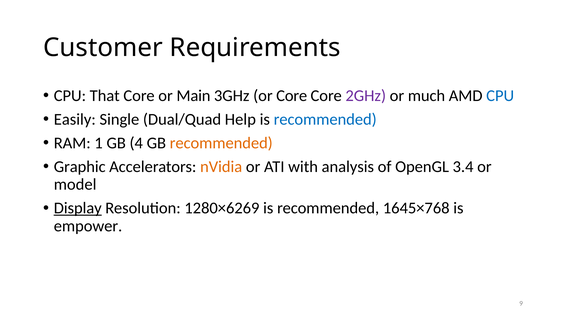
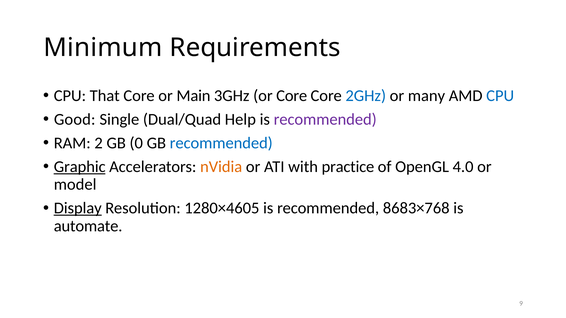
Customer: Customer -> Minimum (103, 48)
2GHz colour: purple -> blue (366, 96)
much: much -> many (426, 96)
Easily: Easily -> Good (75, 119)
recommended colour: blue -> purple (325, 119)
1: 1 -> 2 (99, 143)
4: 4 -> 0 (136, 143)
recommended colour: orange -> blue (221, 143)
Graphic underline: none -> present (80, 167)
analysis: analysis -> practice (348, 167)
3.4: 3.4 -> 4.0 (463, 167)
1280×6269: 1280×6269 -> 1280×4605 (222, 208)
1645×768: 1645×768 -> 8683×768 (416, 208)
empower: empower -> automate (88, 226)
